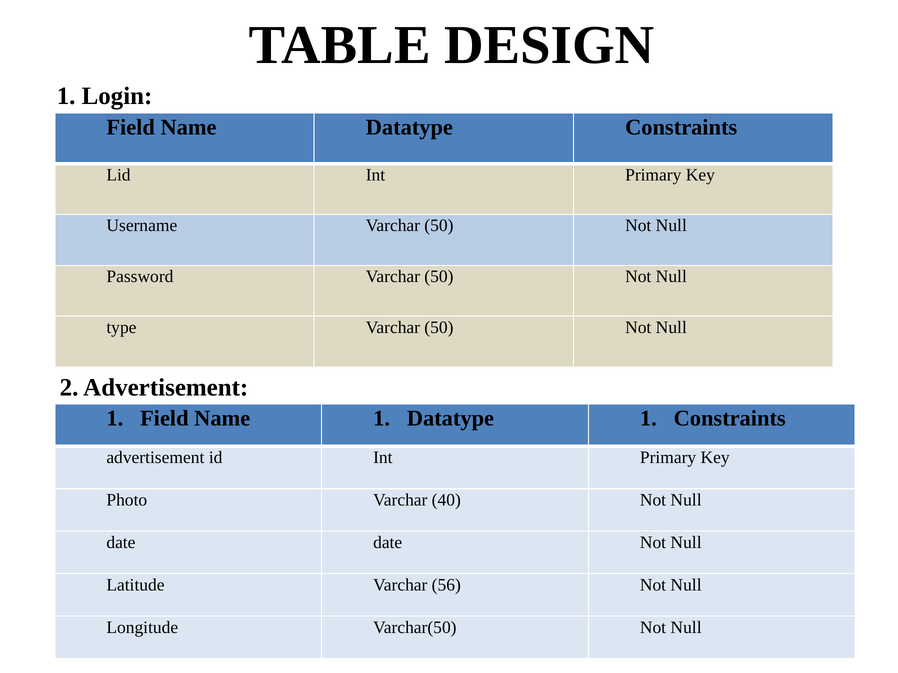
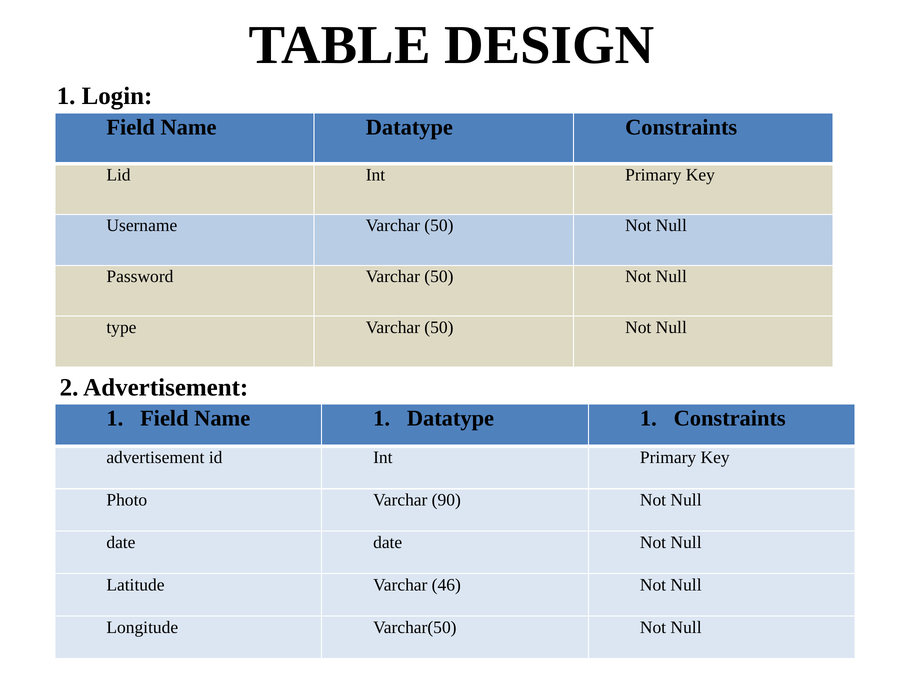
40: 40 -> 90 (446, 500)
56: 56 -> 46 (446, 585)
